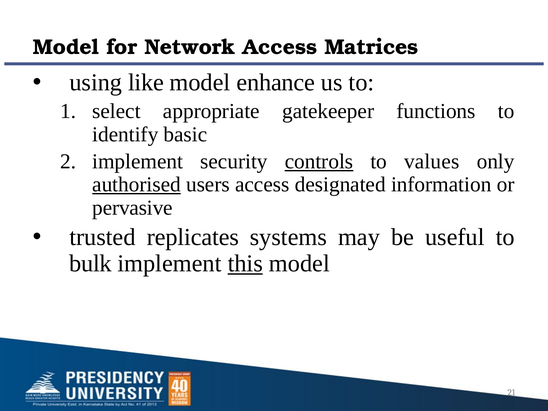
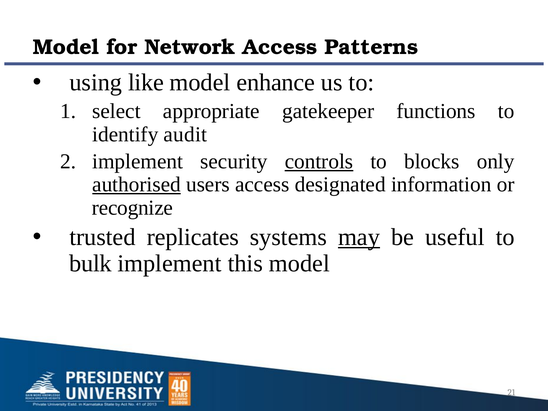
Matrices: Matrices -> Patterns (371, 47)
basic: basic -> audit (185, 134)
values: values -> blocks (432, 162)
pervasive: pervasive -> recognize (132, 208)
may underline: none -> present (359, 237)
this underline: present -> none (245, 263)
